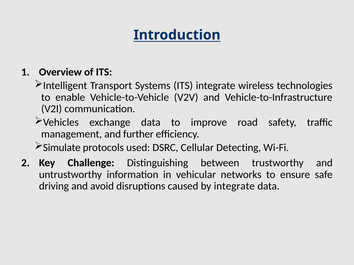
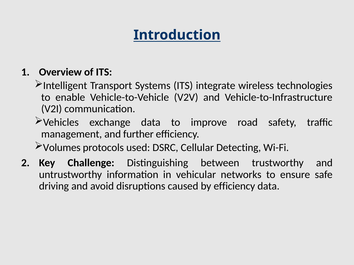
Simulate: Simulate -> Volumes (62, 148)
by integrate: integrate -> efficiency (234, 186)
